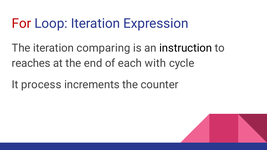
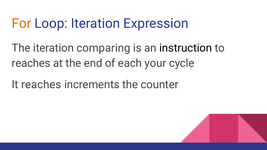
For colour: red -> orange (21, 24)
with: with -> your (155, 63)
It process: process -> reaches (41, 85)
